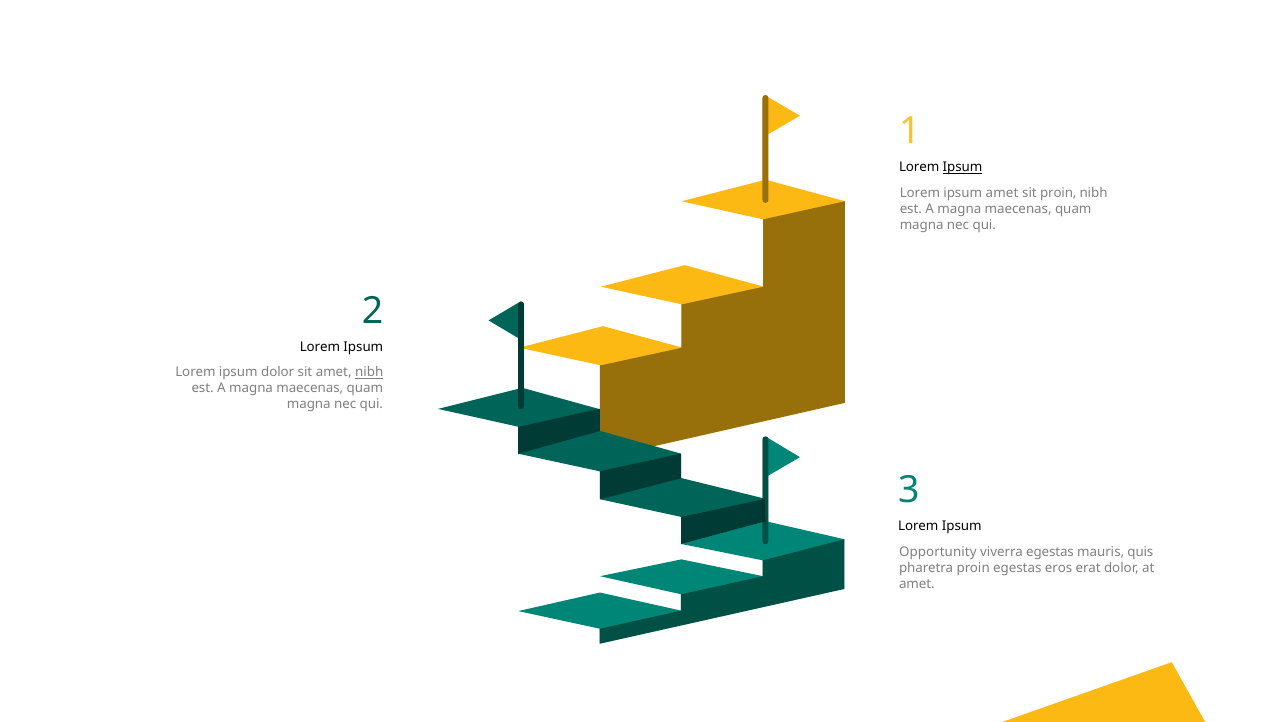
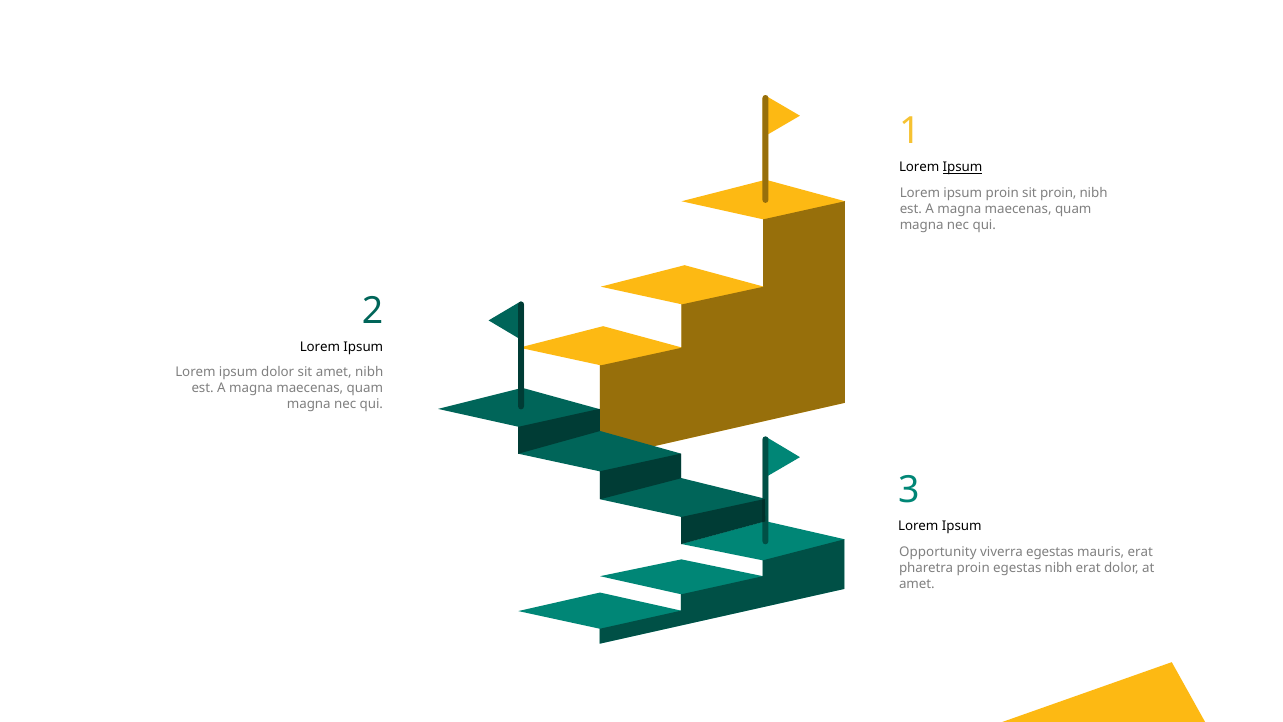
ipsum amet: amet -> proin (1002, 193)
nibh underline: present -> none (369, 372)
mauris quis: quis -> erat (1140, 552)
egestas eros: eros -> nibh (1059, 568)
